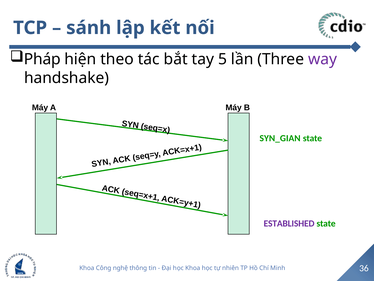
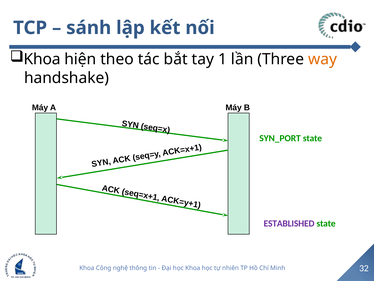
Pháp: Pháp -> Khoa (42, 59)
5: 5 -> 1 (222, 59)
way colour: purple -> orange (323, 59)
SYN_GIAN: SYN_GIAN -> SYN_PORT (280, 138)
36: 36 -> 32 (364, 268)
